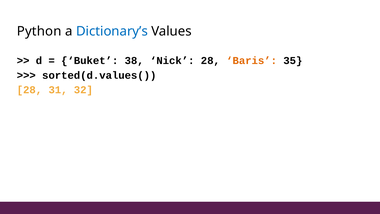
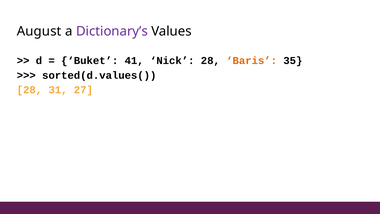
Python: Python -> August (39, 31)
Dictionary’s colour: blue -> purple (112, 31)
38: 38 -> 41 (134, 61)
32: 32 -> 27 (83, 90)
